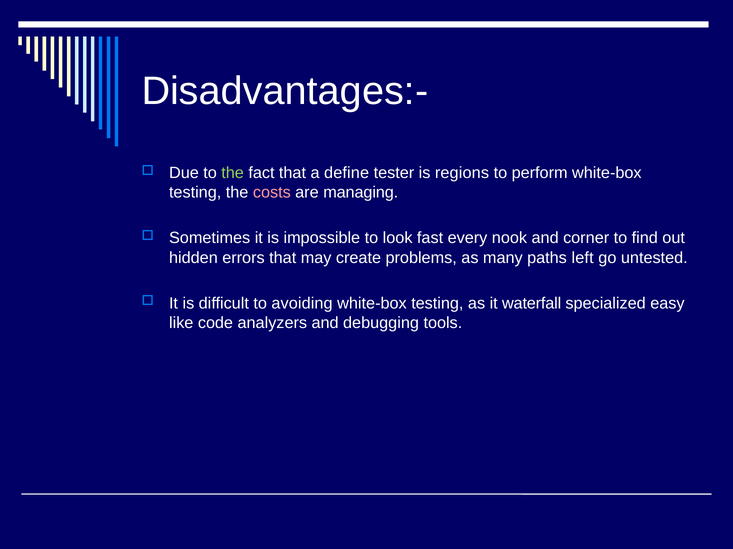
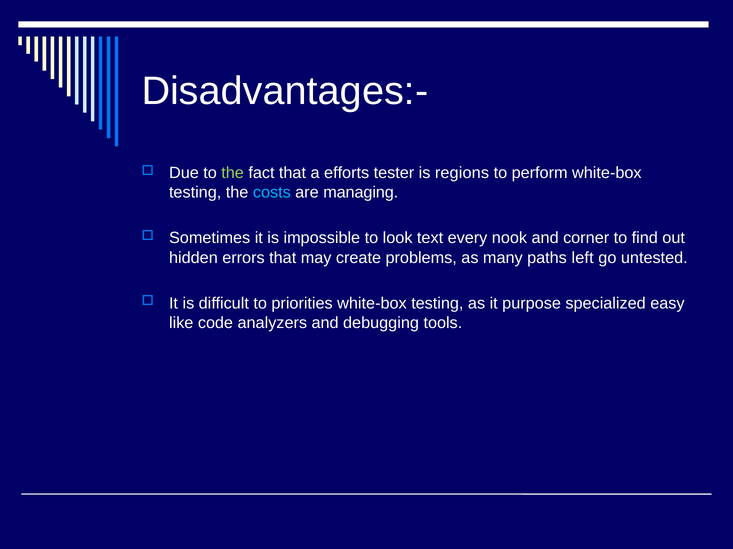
define: define -> efforts (347, 173)
costs colour: pink -> light blue (272, 193)
fast: fast -> text (430, 238)
avoiding: avoiding -> priorities (302, 304)
waterfall: waterfall -> purpose (532, 304)
